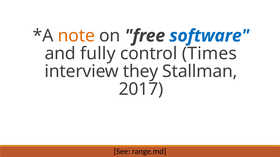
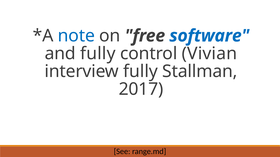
note colour: orange -> blue (76, 36)
Times: Times -> Vivian (209, 54)
interview they: they -> fully (140, 72)
